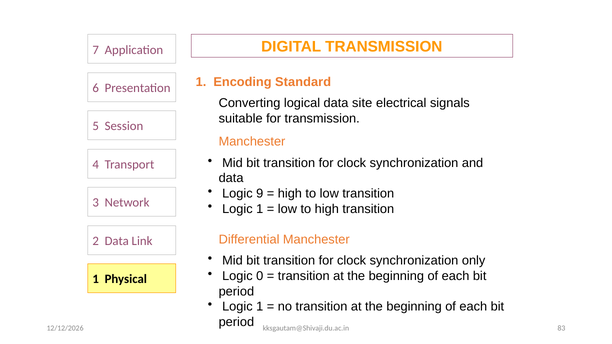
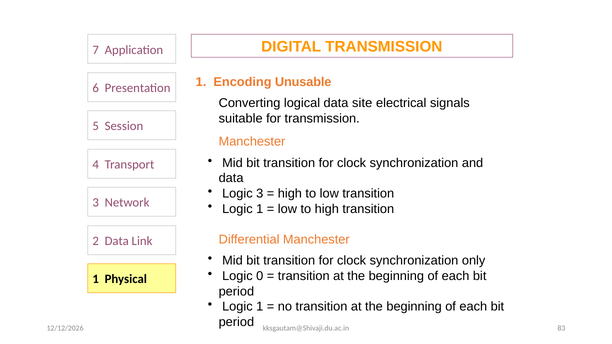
Standard: Standard -> Unusable (303, 82)
Logic 9: 9 -> 3 (260, 194)
